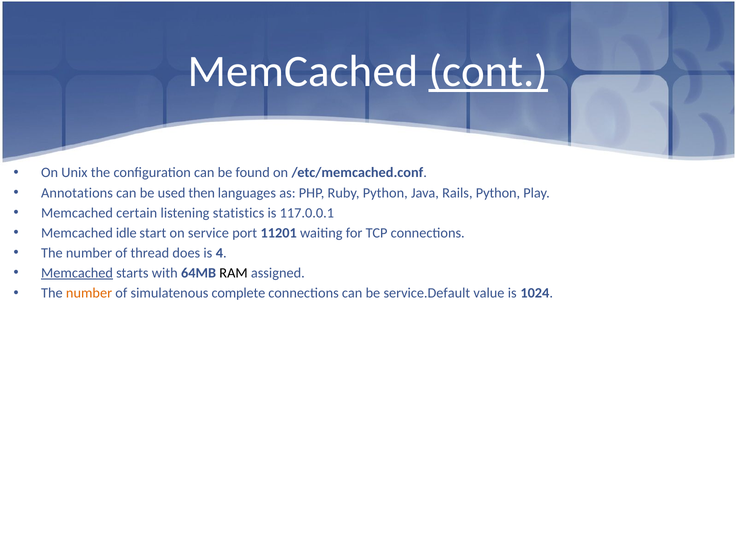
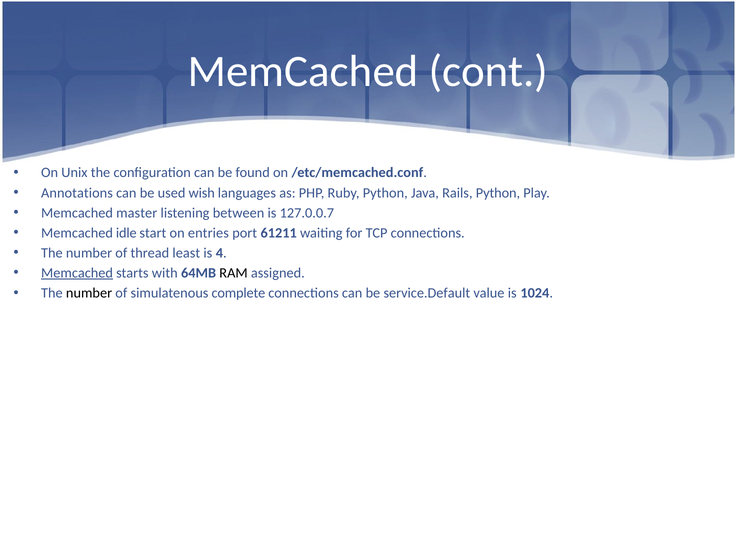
cont underline: present -> none (488, 71)
then: then -> wish (202, 193)
certain: certain -> master (137, 213)
statistics: statistics -> between (239, 213)
117.0.0.1: 117.0.0.1 -> 127.0.0.7 (307, 213)
service: service -> entries (208, 233)
11201: 11201 -> 61211 (279, 233)
does: does -> least (186, 253)
number colour: orange -> black (89, 293)
